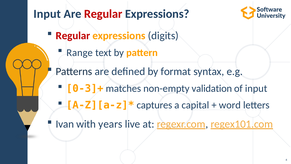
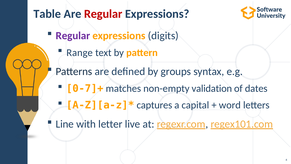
Input: Input -> Table (47, 14)
Regular colour: red -> purple (73, 36)
format: format -> groups (176, 71)
0-3]+: 0-3]+ -> 0-7]+ (85, 88)
of input: input -> dates (256, 88)
Ivan: Ivan -> Line (65, 124)
years: years -> letter (110, 124)
